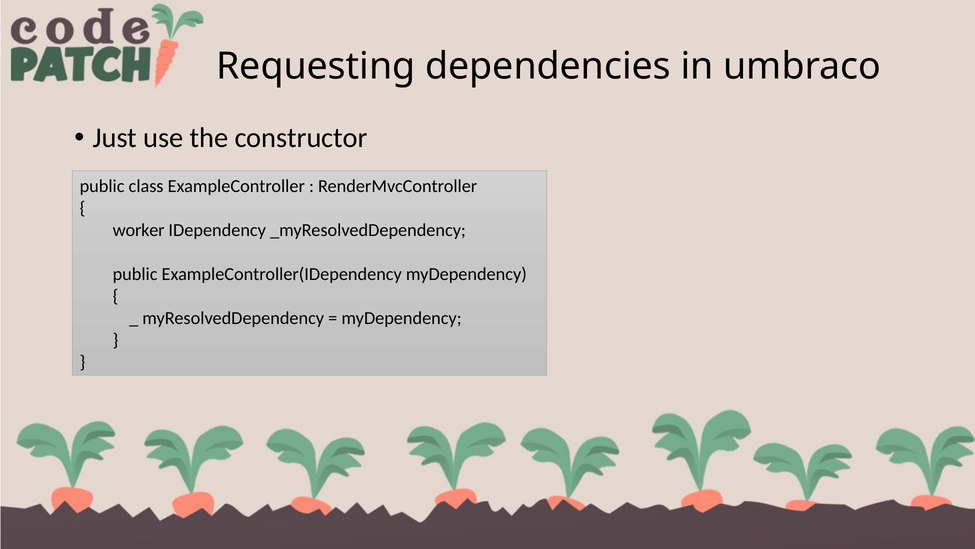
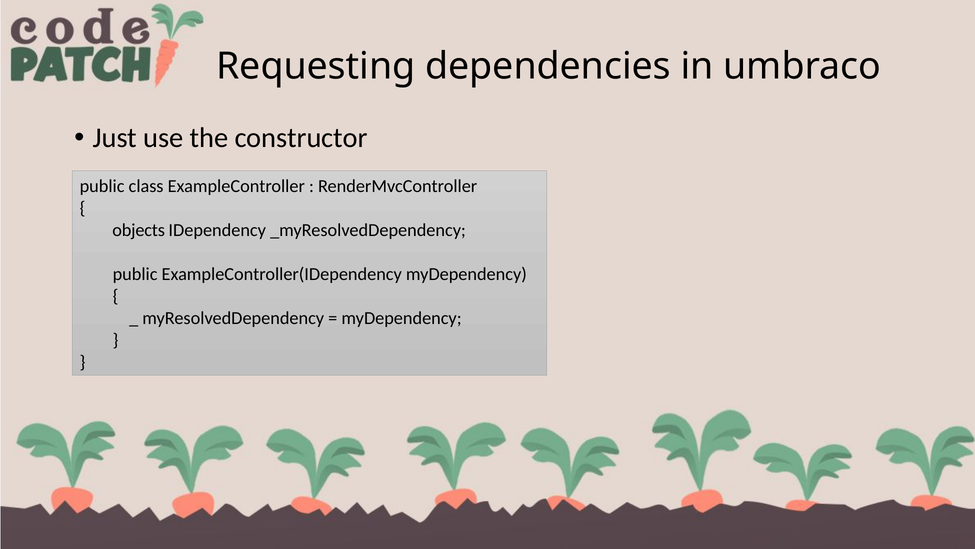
worker: worker -> objects (139, 230)
